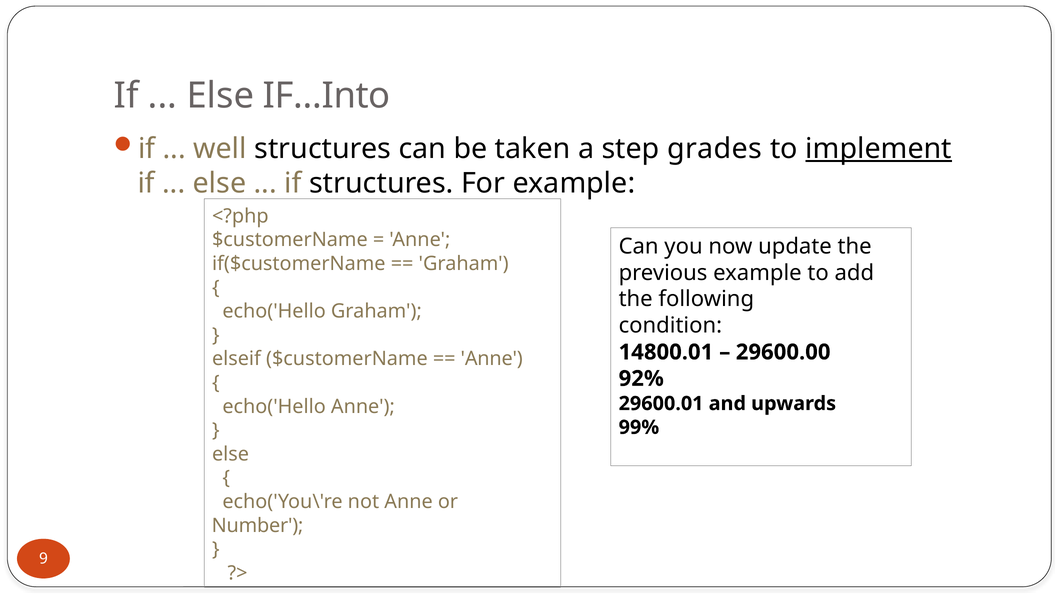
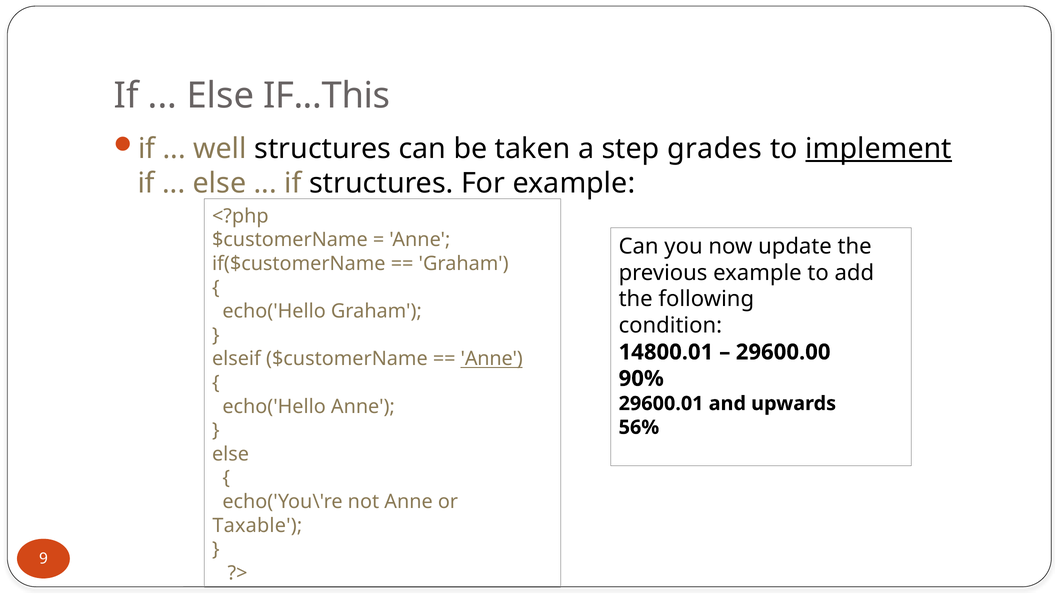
IF...Into: IF...Into -> IF...This (327, 96)
Anne underline: none -> present (492, 359)
92%: 92% -> 90% (641, 379)
99%: 99% -> 56% (639, 428)
Number: Number -> Taxable (257, 526)
